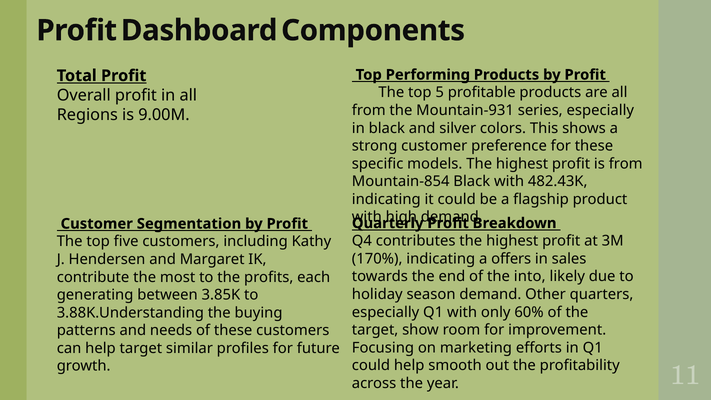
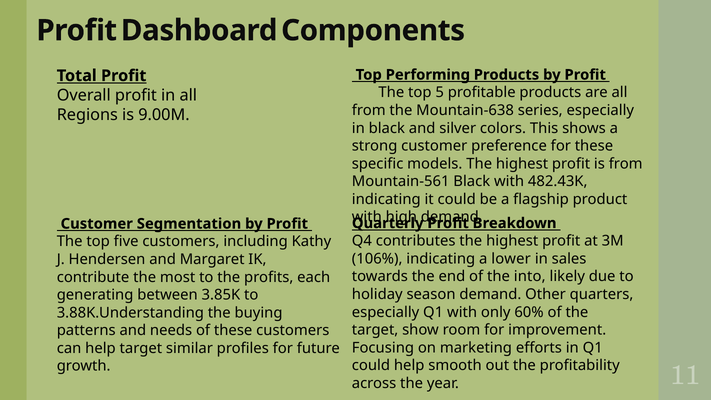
Mountain-931: Mountain-931 -> Mountain-638 (465, 110)
Mountain-854: Mountain-854 -> Mountain-561 (401, 181)
170%: 170% -> 106% (377, 259)
offers: offers -> lower (511, 259)
